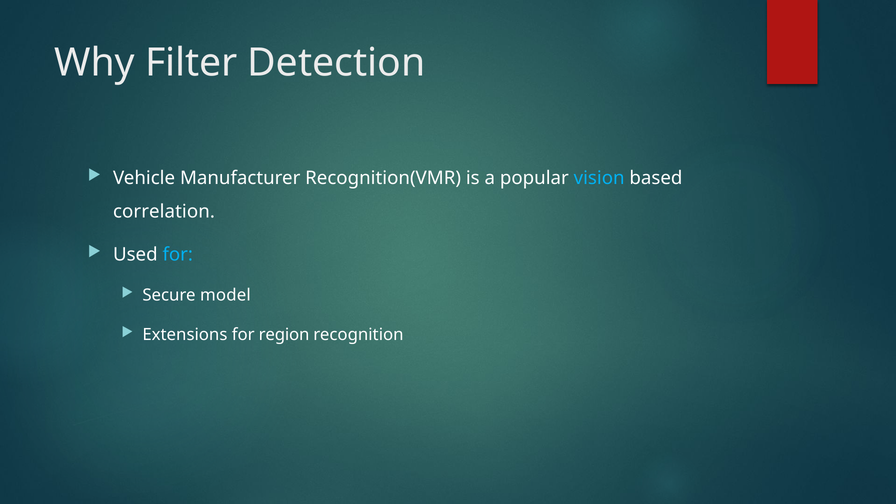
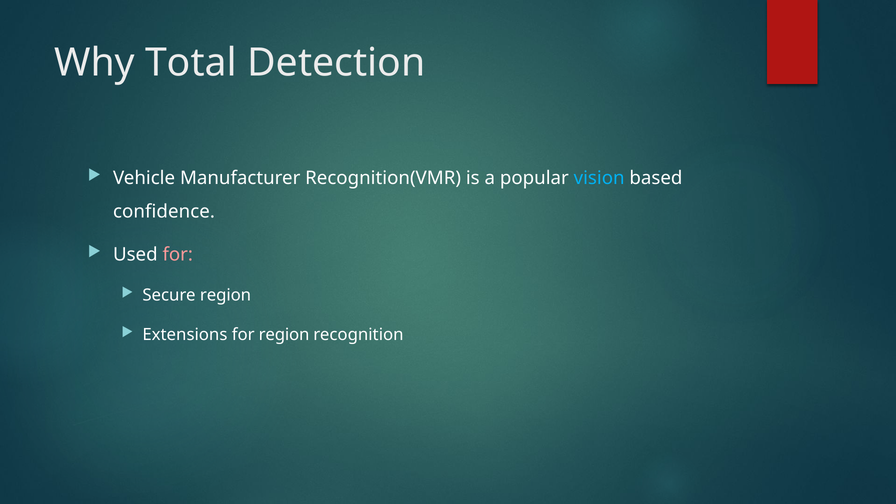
Filter: Filter -> Total (191, 63)
correlation: correlation -> confidence (164, 212)
for colour: light blue -> pink (178, 254)
Secure model: model -> region (226, 295)
